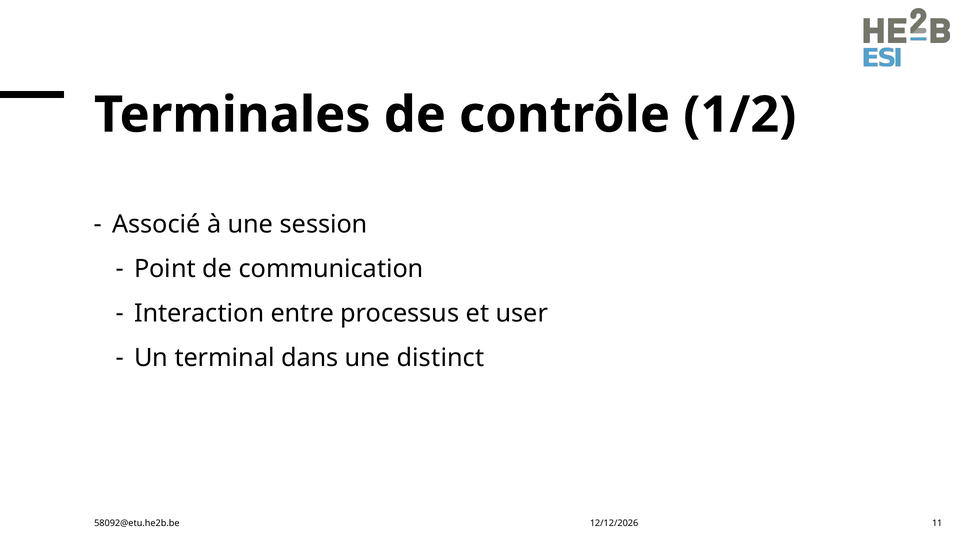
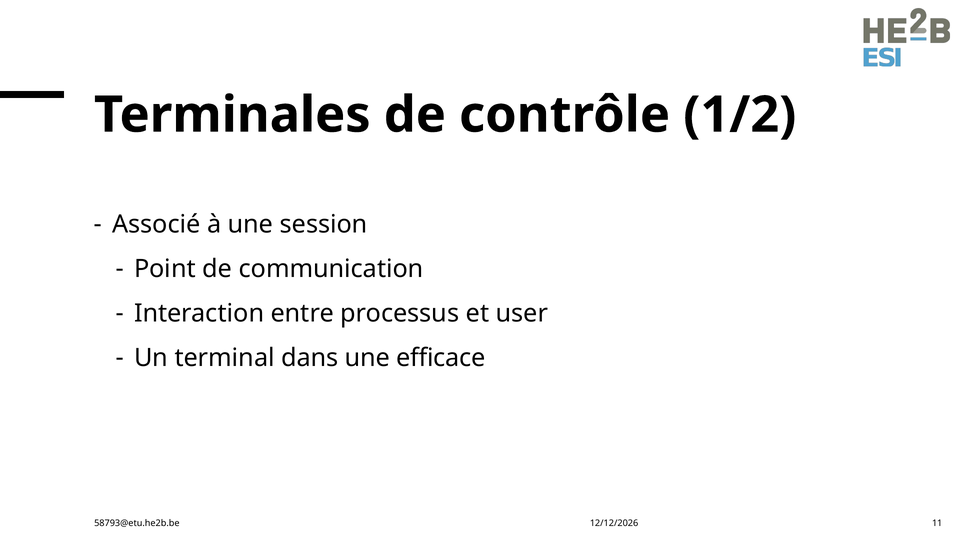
distinct: distinct -> efficace (441, 358)
58092@etu.he2b.be: 58092@etu.he2b.be -> 58793@etu.he2b.be (137, 523)
